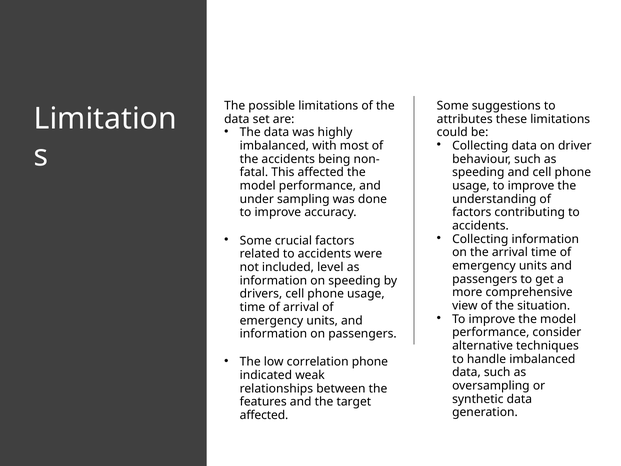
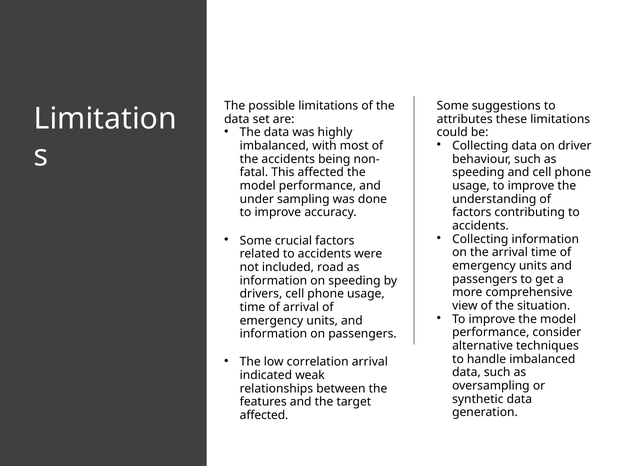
level: level -> road (330, 267)
correlation phone: phone -> arrival (370, 362)
